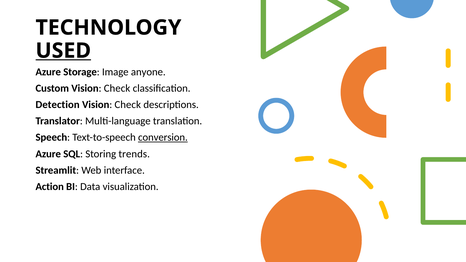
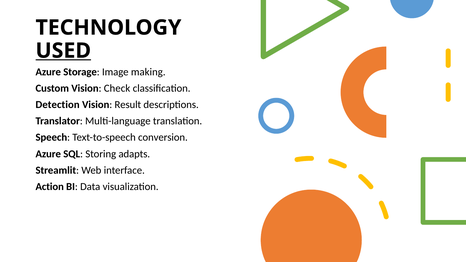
anyone: anyone -> making (148, 72)
Check: Check -> Result (128, 105)
conversion underline: present -> none (163, 138)
trends: trends -> adapts (134, 154)
